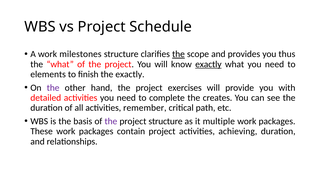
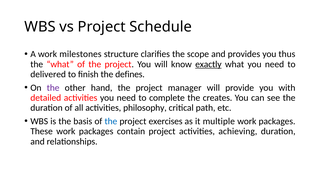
the underline: present -> none (178, 54)
elements: elements -> delivered (48, 74)
the exactly: exactly -> defines (130, 74)
exercises: exercises -> manager (185, 88)
remember: remember -> philosophy (145, 108)
the colour: purple -> blue (111, 121)
project structure: structure -> exercises (166, 121)
